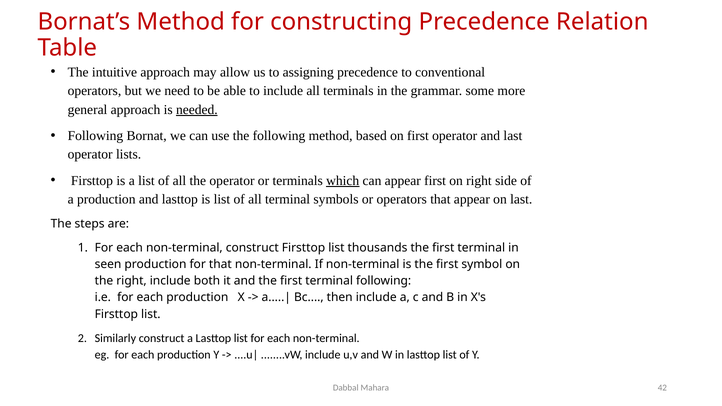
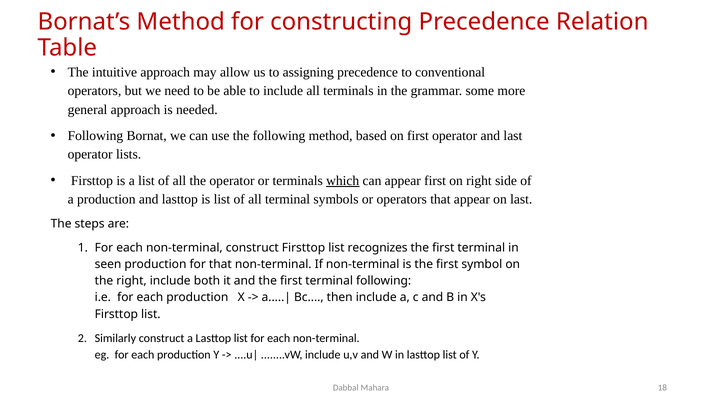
needed underline: present -> none (197, 110)
thousands: thousands -> recognizes (378, 248)
42: 42 -> 18 (662, 388)
